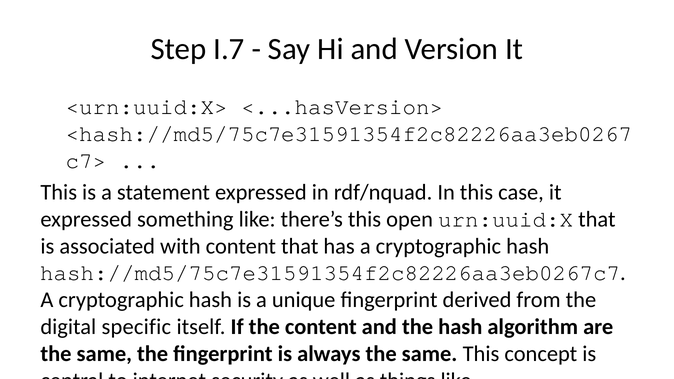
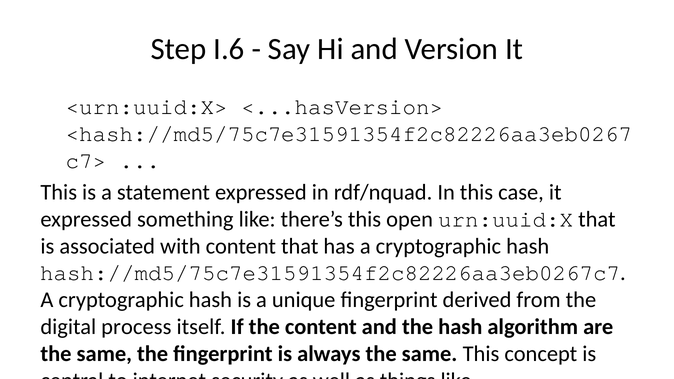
I.7: I.7 -> I.6 (229, 49)
specific: specific -> process (136, 327)
